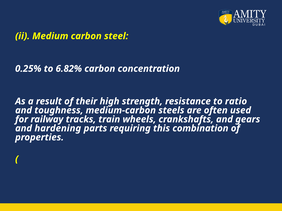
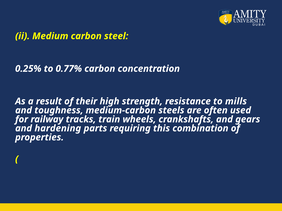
6.82%: 6.82% -> 0.77% (69, 69)
ratio: ratio -> mills (236, 102)
